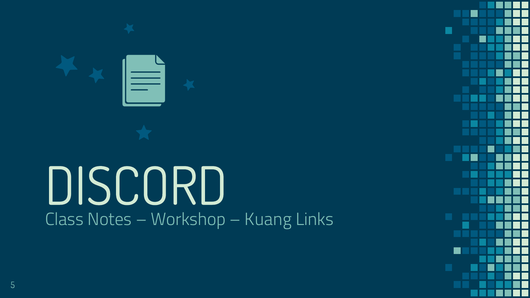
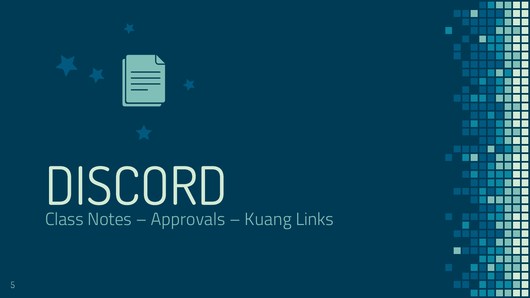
Workshop: Workshop -> Approvals (188, 219)
